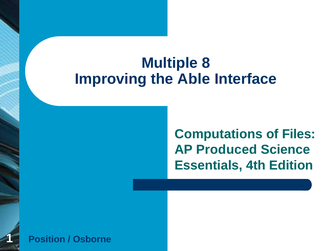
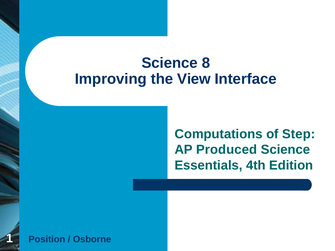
Multiple: Multiple -> Science (170, 63)
Able: Able -> View (194, 79)
Files: Files -> Step (299, 134)
